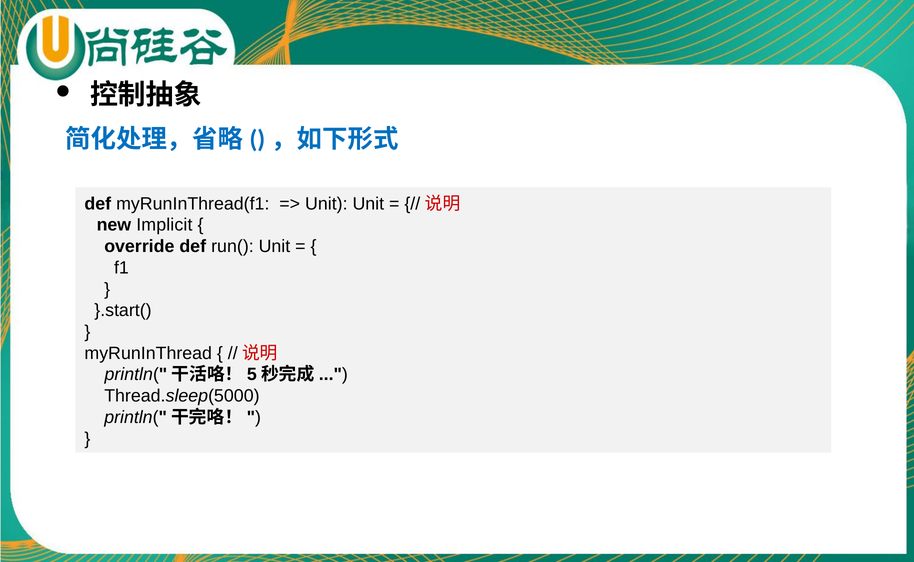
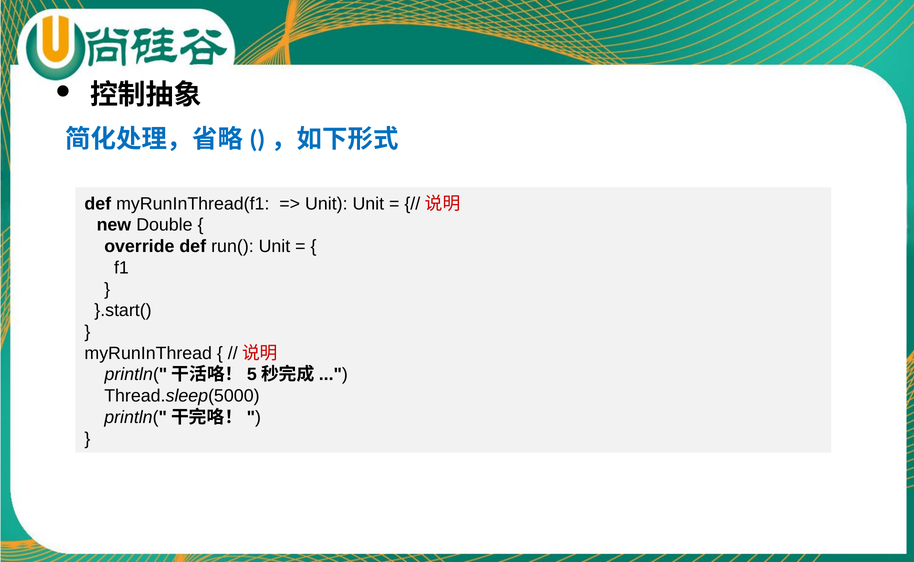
Implicit: Implicit -> Double (164, 225)
